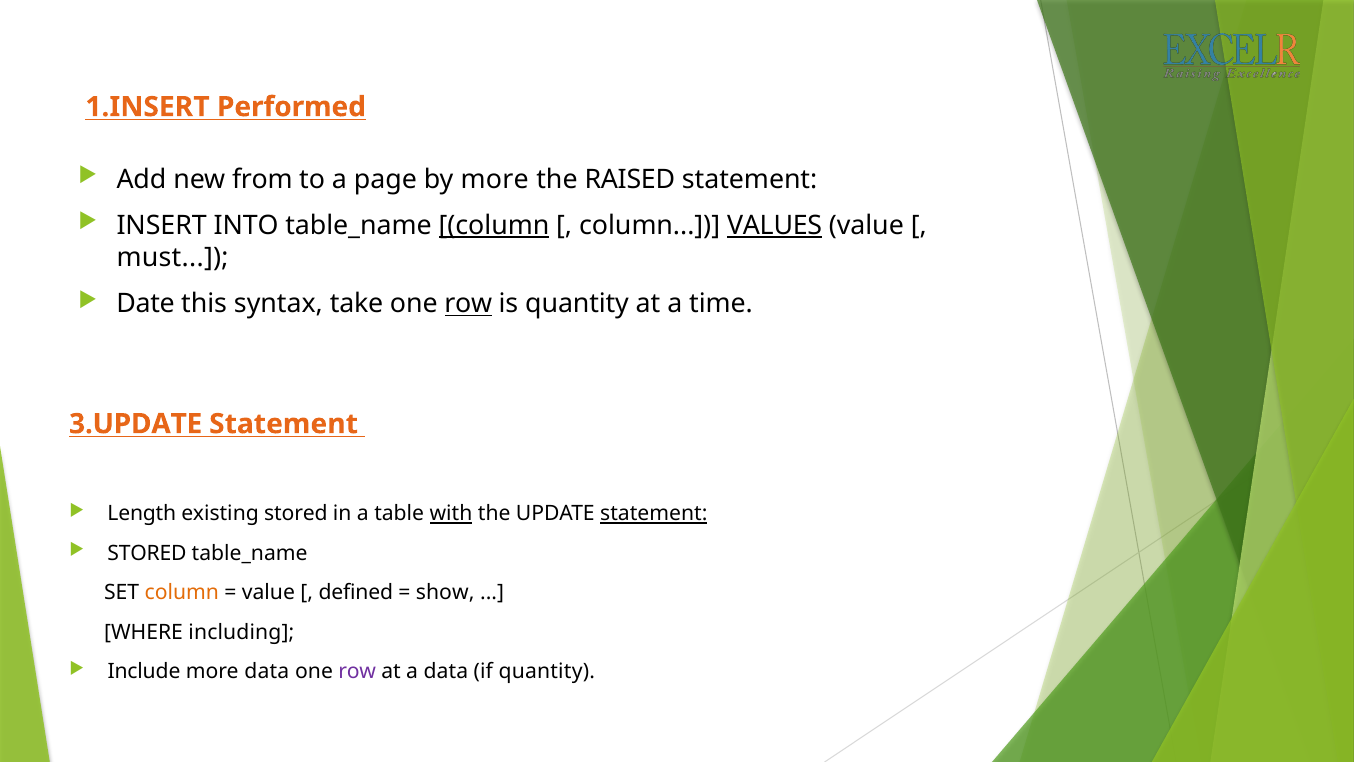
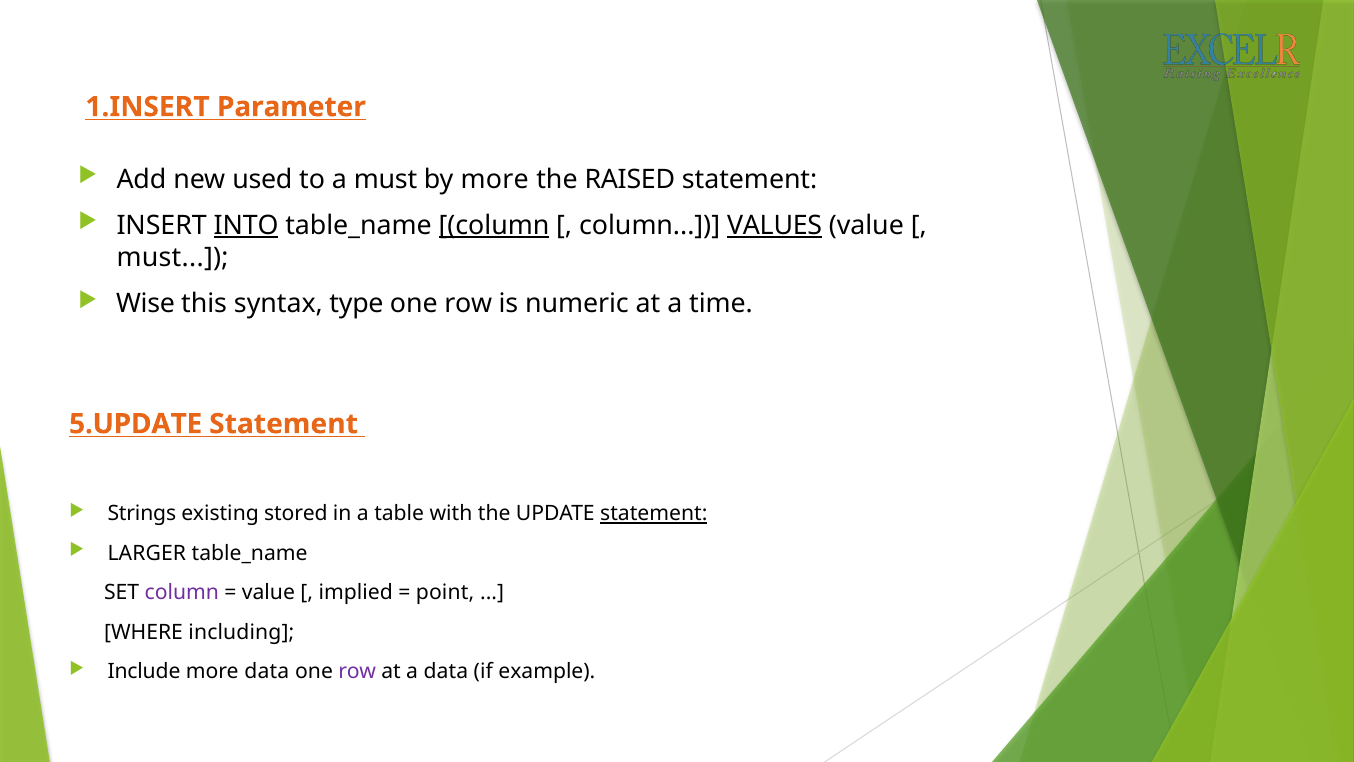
Performed: Performed -> Parameter (291, 107)
from: from -> used (262, 179)
a page: page -> must (386, 179)
INTO underline: none -> present (246, 226)
Date: Date -> Wise (146, 304)
take: take -> type (357, 304)
row underline: present -> none (468, 304)
is quantity: quantity -> numeric (577, 304)
3.UPDATE: 3.UPDATE -> 5.UPDATE (136, 424)
Length: Length -> Strings (142, 514)
with underline: present -> none (451, 514)
STORED: STORED -> LARGER (147, 553)
column colour: orange -> purple (182, 593)
defined: defined -> implied (356, 593)
show: show -> point (445, 593)
if quantity: quantity -> example (547, 672)
